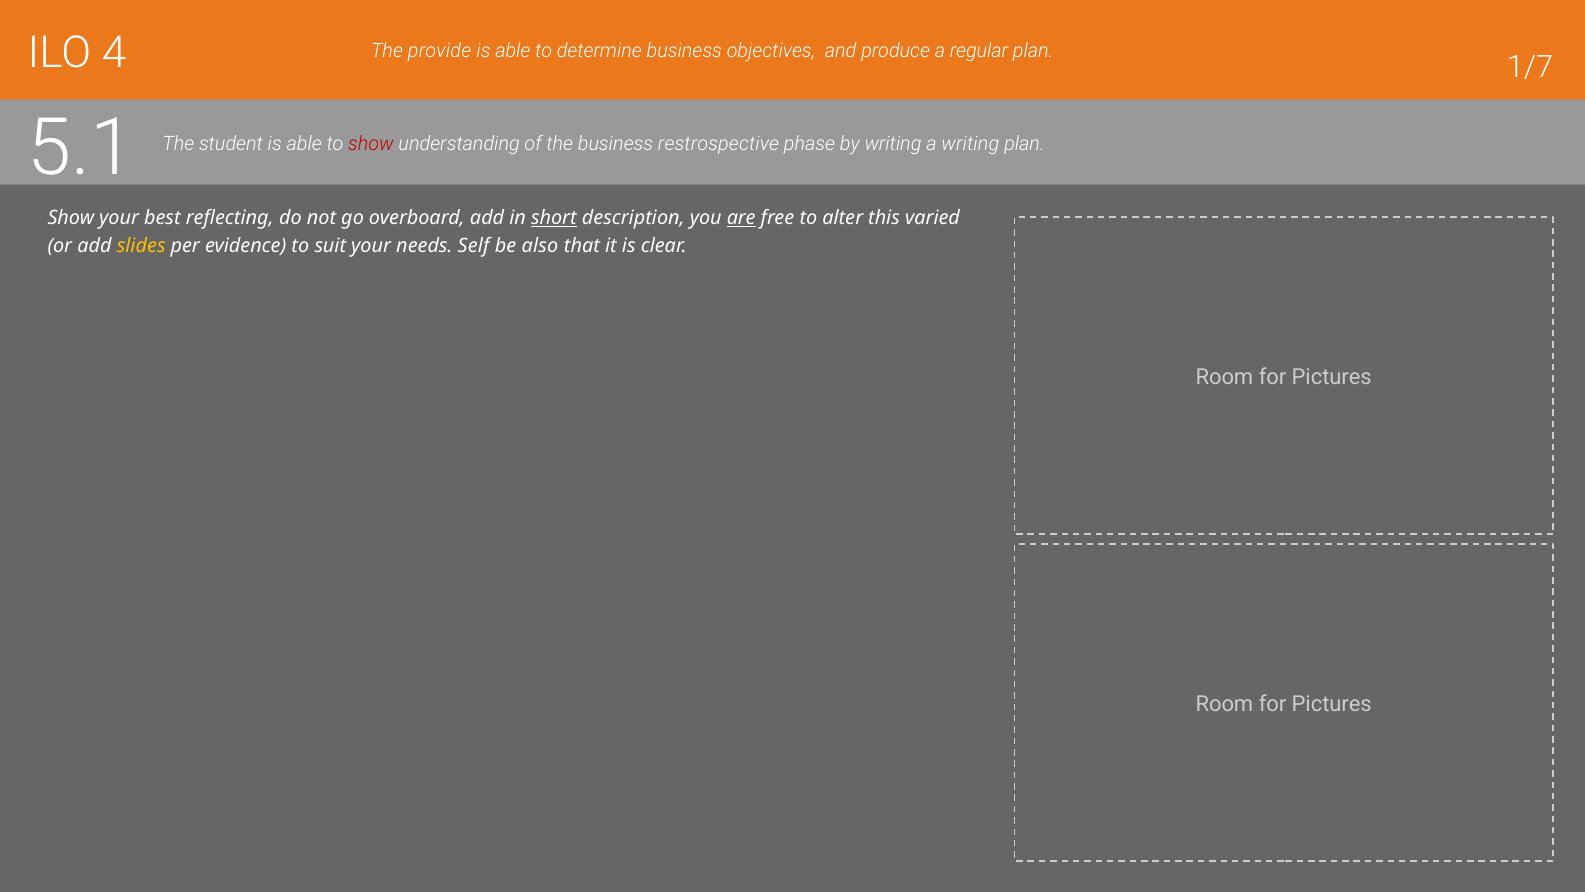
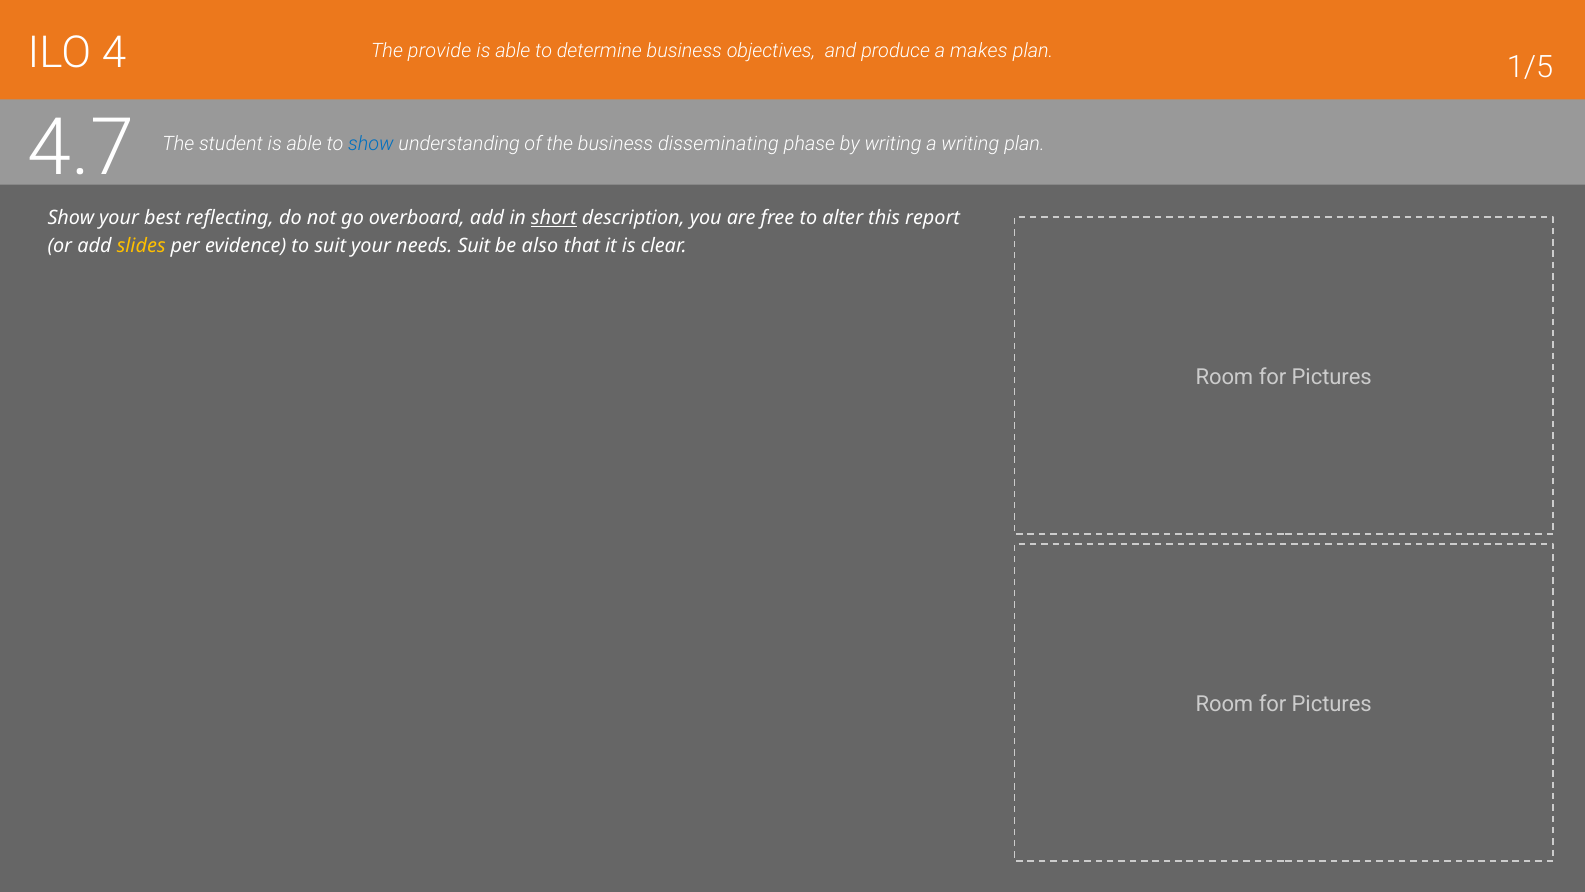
1/7: 1/7 -> 1/5 (1530, 68)
regular: regular -> makes (979, 51)
5.1: 5.1 -> 4.7 (81, 148)
show colour: red -> blue (371, 144)
restrospective: restrospective -> disseminating (719, 144)
are underline: present -> none (741, 218)
varied: varied -> report (933, 218)
needs Self: Self -> Suit (474, 246)
